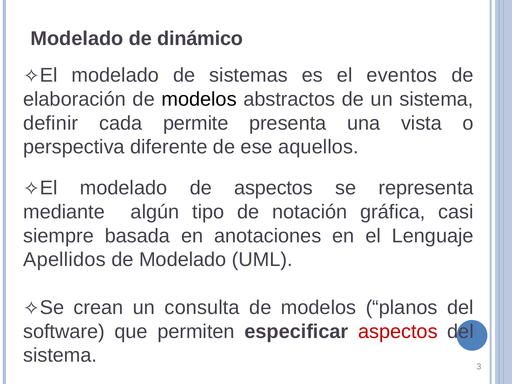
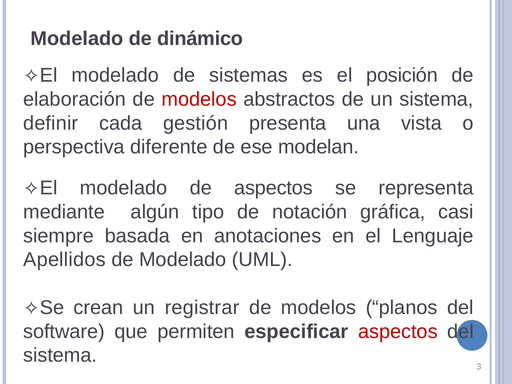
eventos: eventos -> posición (402, 75)
modelos colour: black -> red (199, 99)
permite: permite -> gestión (196, 123)
aquellos: aquellos -> modelan (319, 147)
consulta: consulta -> registrar (202, 308)
